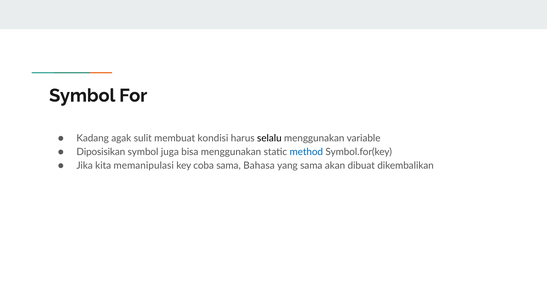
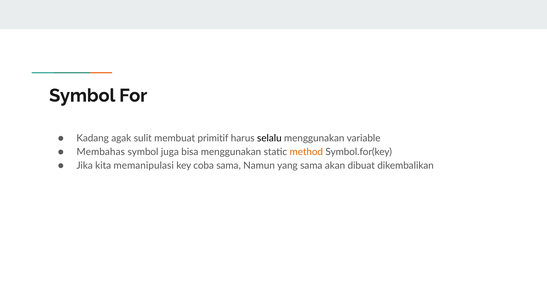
kondisi: kondisi -> primitif (213, 138)
Diposisikan: Diposisikan -> Membahas (101, 152)
method colour: blue -> orange (306, 152)
Bahasa: Bahasa -> Namun (259, 165)
